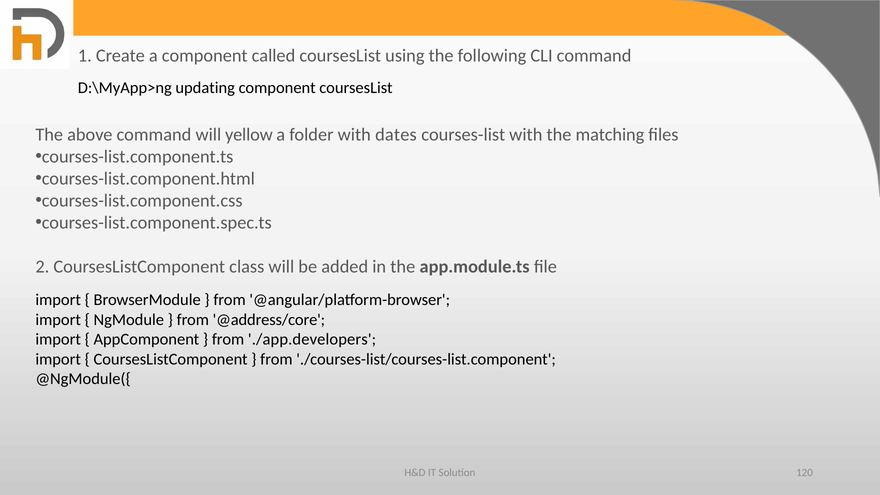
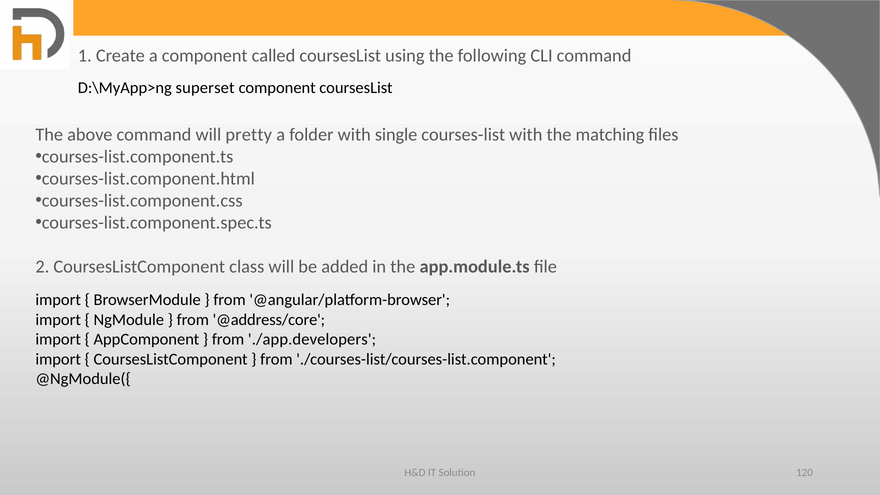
updating: updating -> superset (205, 88)
yellow: yellow -> pretty (249, 135)
dates: dates -> single (396, 135)
